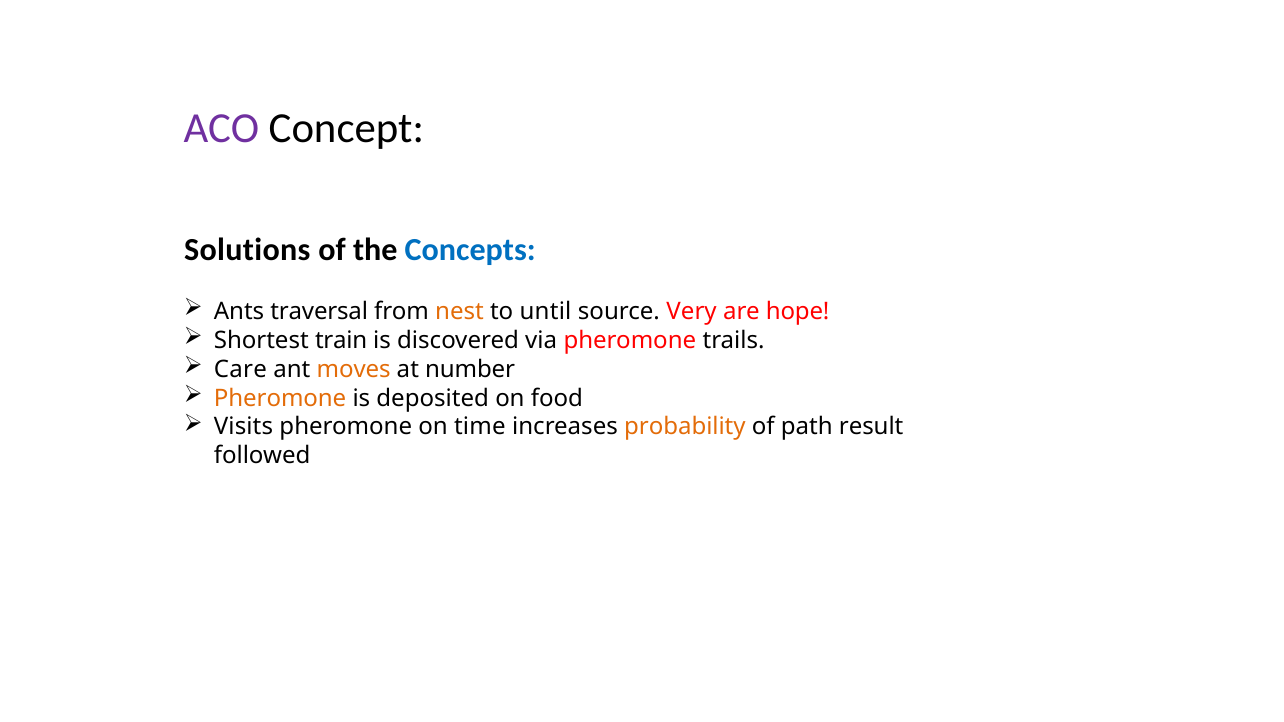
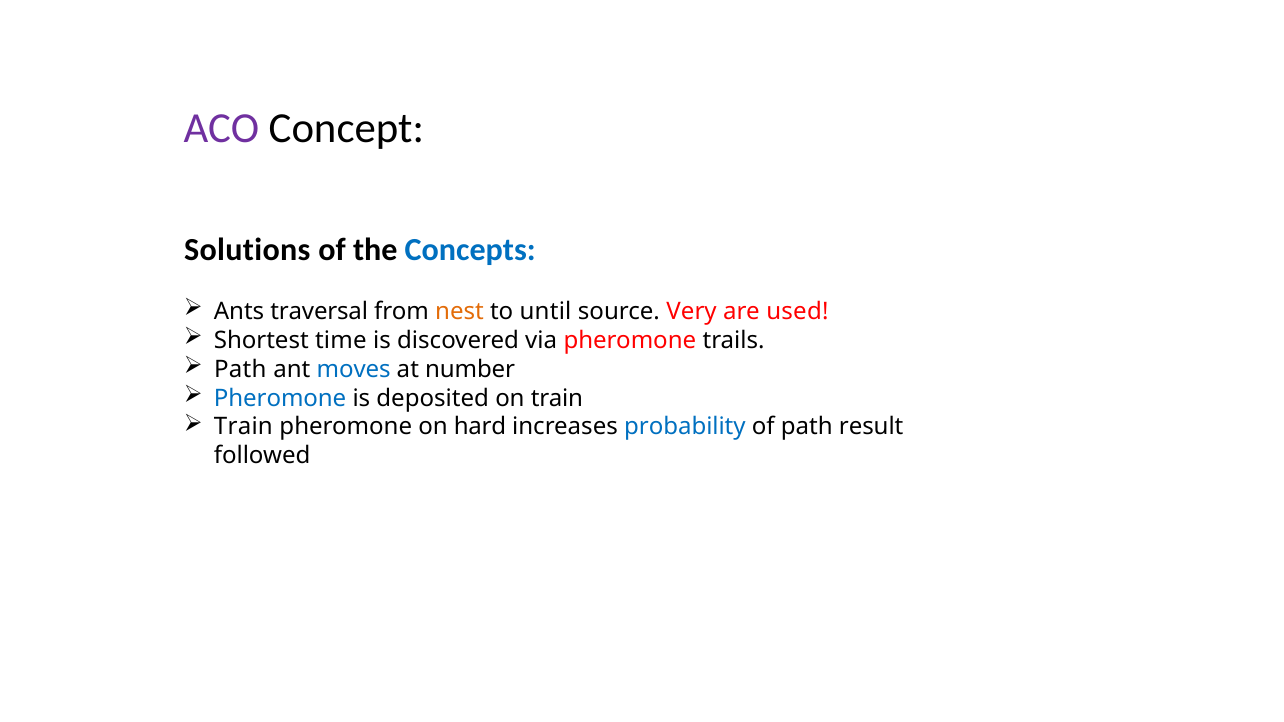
hope: hope -> used (797, 312)
train: train -> time (341, 340)
Care: Care -> Path (240, 369)
moves colour: orange -> blue (354, 369)
Pheromone colour: orange -> blue (280, 398)
on food: food -> train (557, 398)
Visits: Visits -> Train (243, 427)
time: time -> hard (480, 427)
probability colour: orange -> blue (685, 427)
